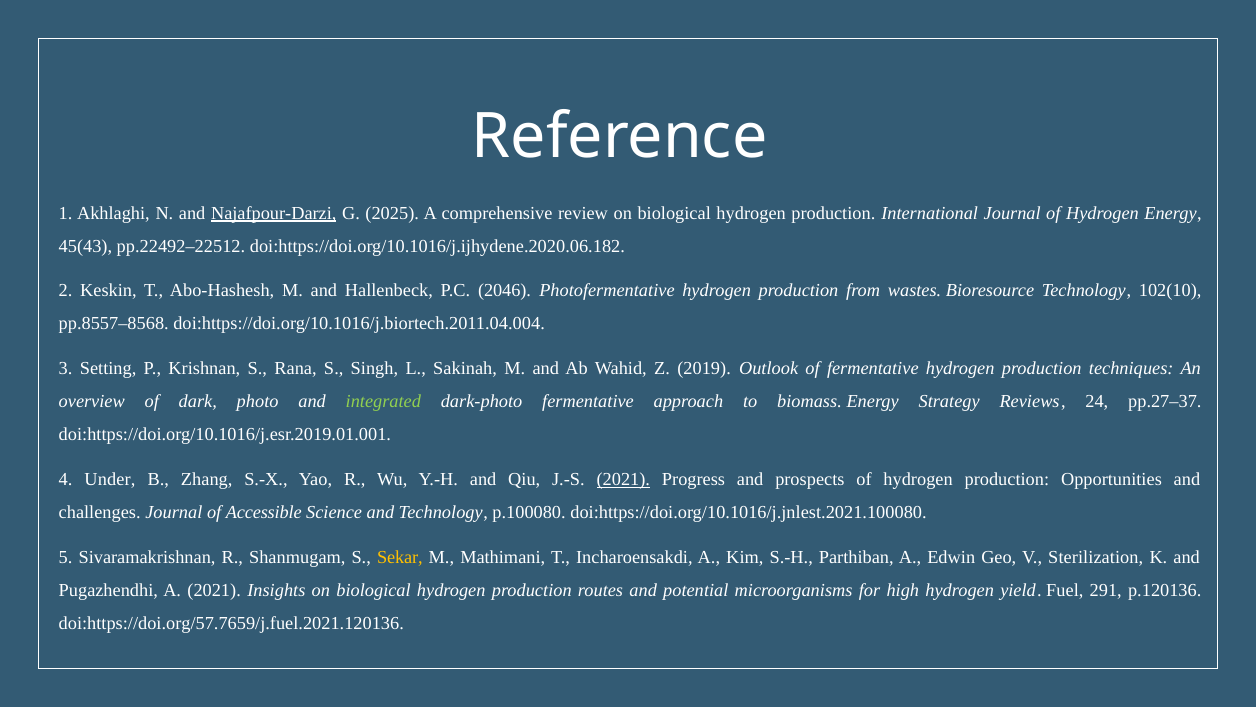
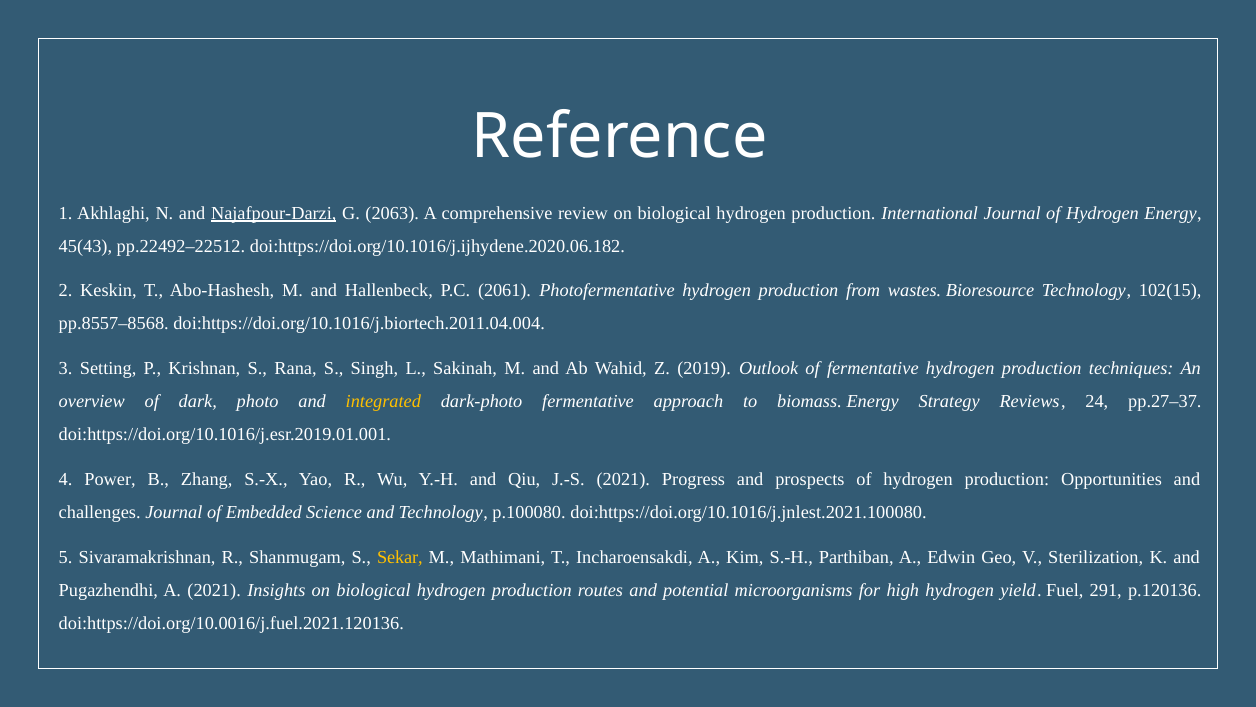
2025: 2025 -> 2063 (392, 213)
2046: 2046 -> 2061 (504, 291)
102(10: 102(10 -> 102(15 (1170, 291)
integrated colour: light green -> yellow (383, 401)
Under: Under -> Power (110, 479)
2021 underline: present -> none (623, 479)
Accessible: Accessible -> Embedded (264, 512)
doi:https://doi.org/57.7659/j.fuel.2021.120136: doi:https://doi.org/57.7659/j.fuel.2021.120136 -> doi:https://doi.org/10.0016/j.fuel.2021.120136 (231, 623)
